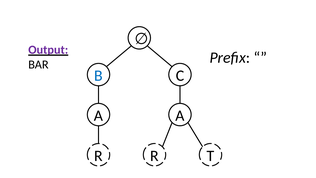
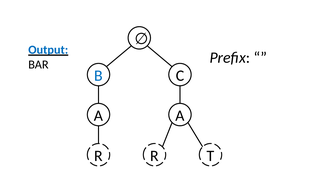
Output colour: purple -> blue (48, 50)
